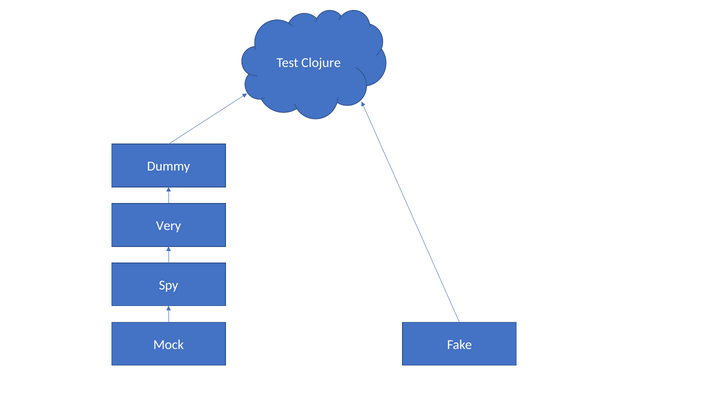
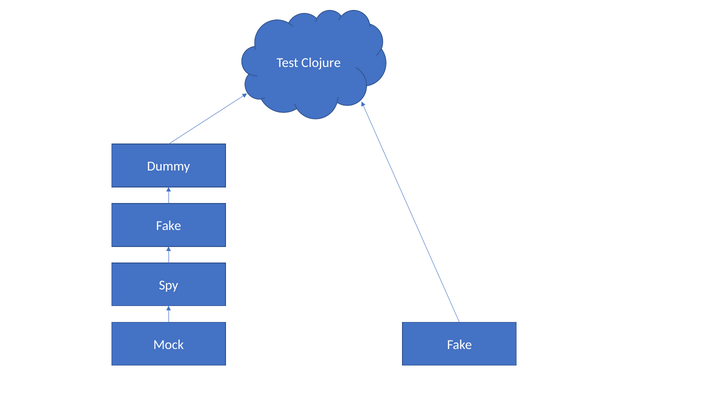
Very: Very -> Fake (169, 226)
